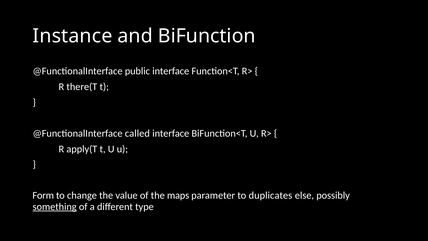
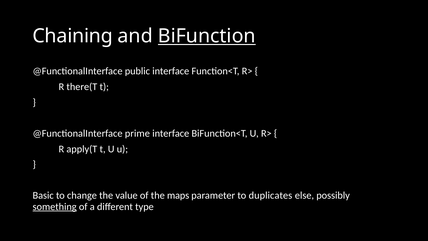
Instance: Instance -> Chaining (73, 36)
BiFunction underline: none -> present (207, 36)
called: called -> prime (137, 133)
Form: Form -> Basic (43, 195)
